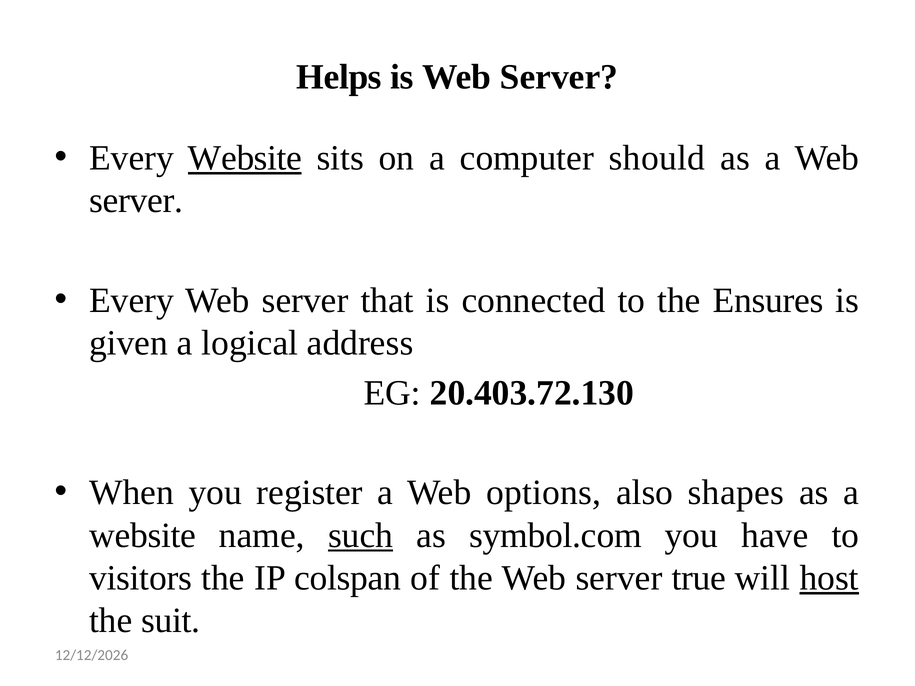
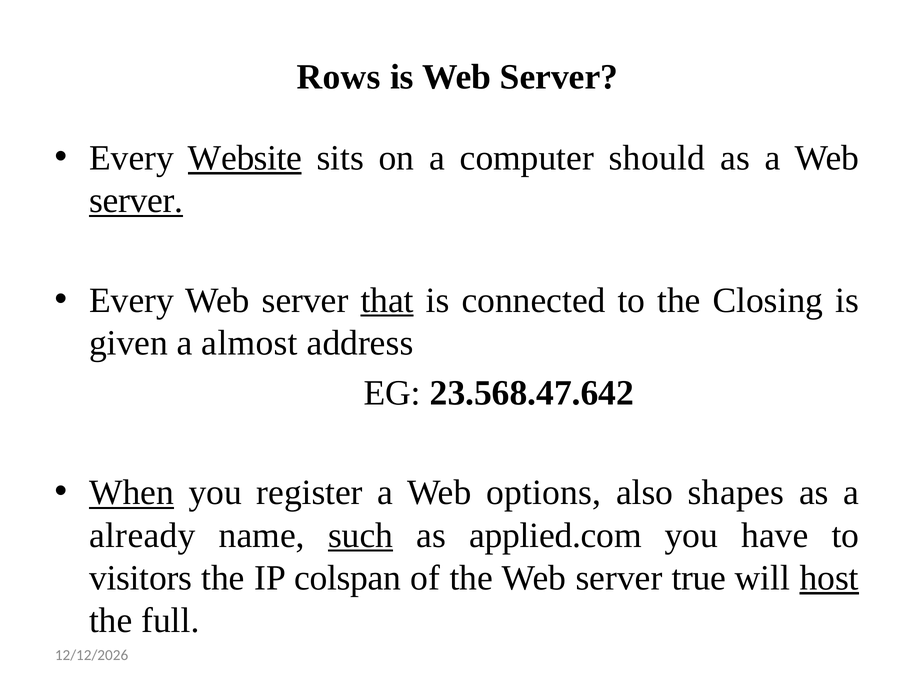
Helps: Helps -> Rows (339, 77)
server underline: none -> present (136, 201)
that underline: none -> present (387, 300)
Ensures: Ensures -> Closing (768, 300)
logical: logical -> almost (250, 343)
20.403.72.130: 20.403.72.130 -> 23.568.47.642 (532, 393)
When underline: none -> present (132, 493)
website: website -> already (142, 535)
symbol.com: symbol.com -> applied.com (555, 535)
suit: suit -> full (170, 621)
